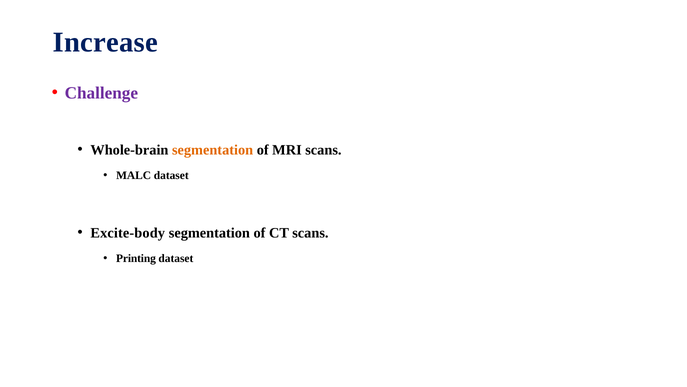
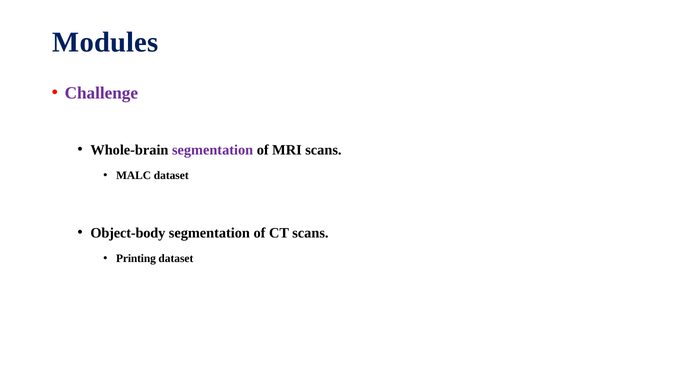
Increase: Increase -> Modules (105, 42)
segmentation colour: orange -> purple (213, 150)
Excite-body: Excite-body -> Object-body (128, 232)
